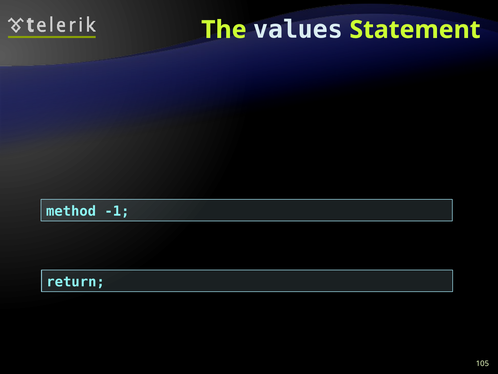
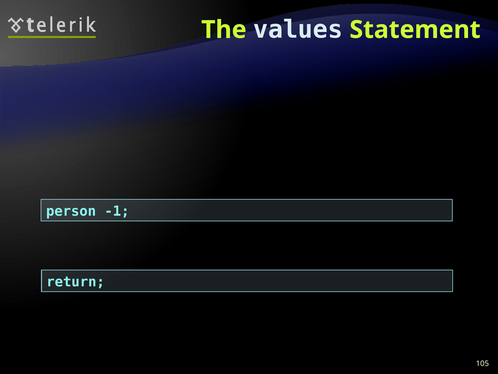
method: method -> person (71, 211)
